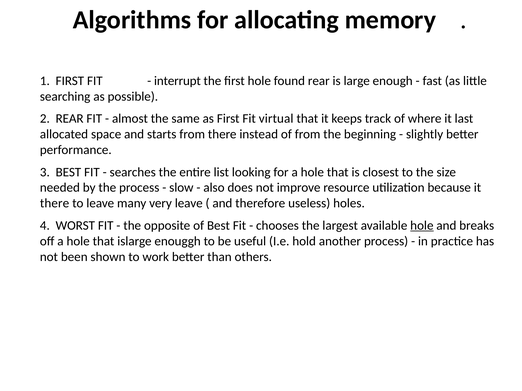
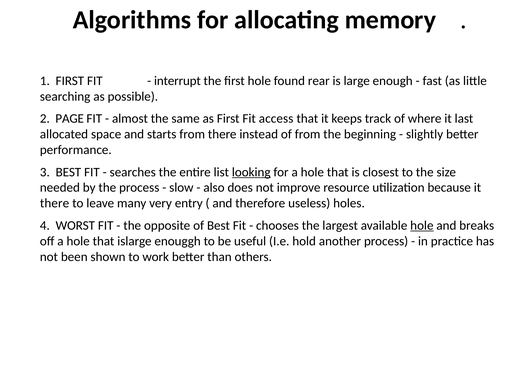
2 REAR: REAR -> PAGE (70, 119)
virtual: virtual -> access (276, 119)
looking underline: none -> present (251, 172)
very leave: leave -> entry (189, 204)
